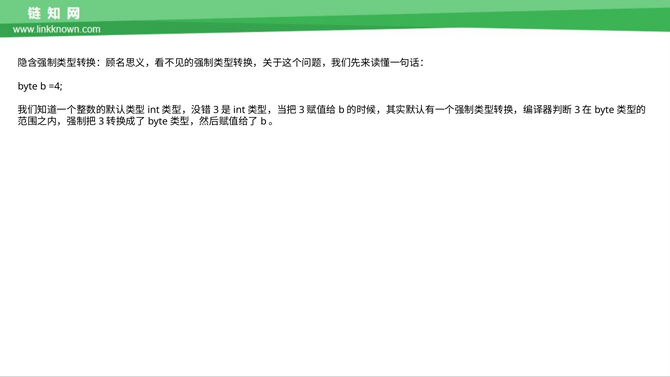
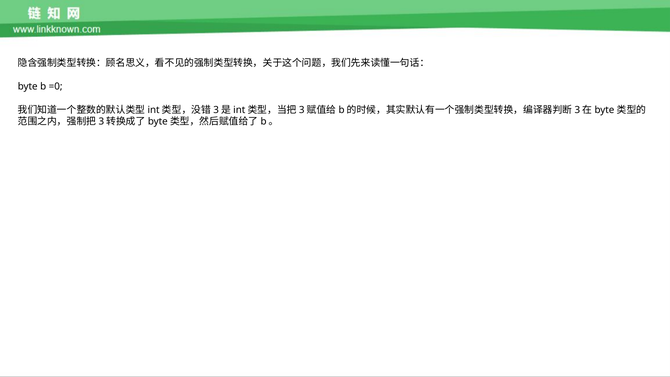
=4: =4 -> =0 (56, 86)
